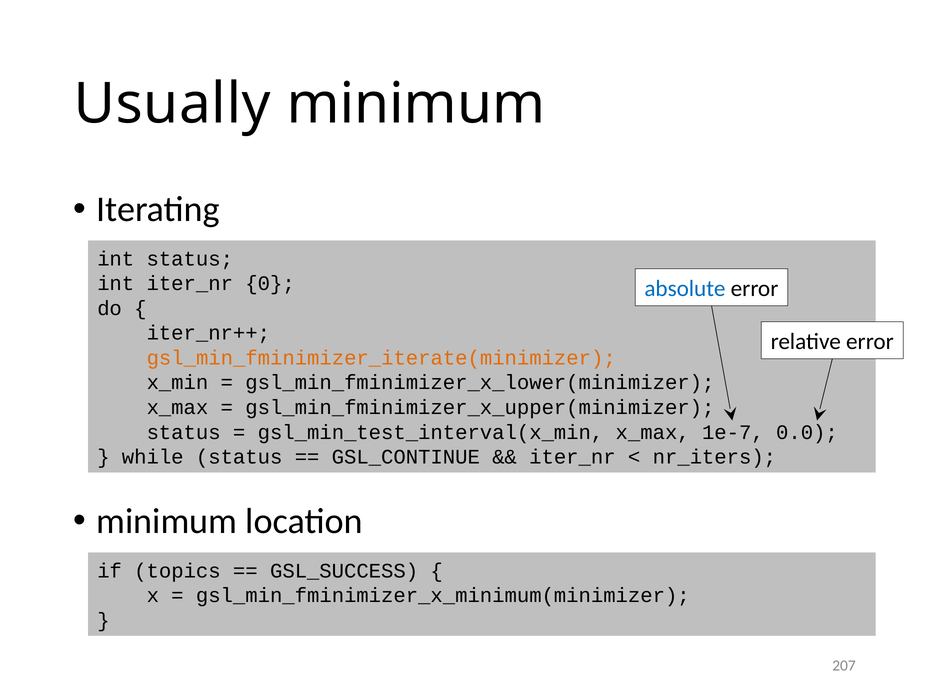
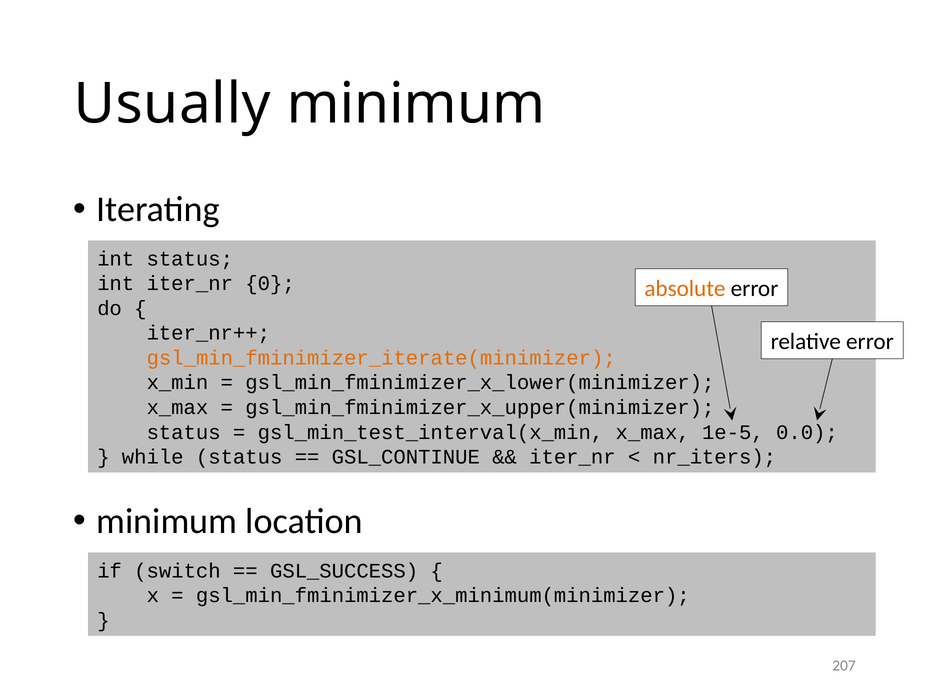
absolute colour: blue -> orange (685, 289)
1e-7: 1e-7 -> 1e-5 (733, 432)
topics: topics -> switch (177, 571)
